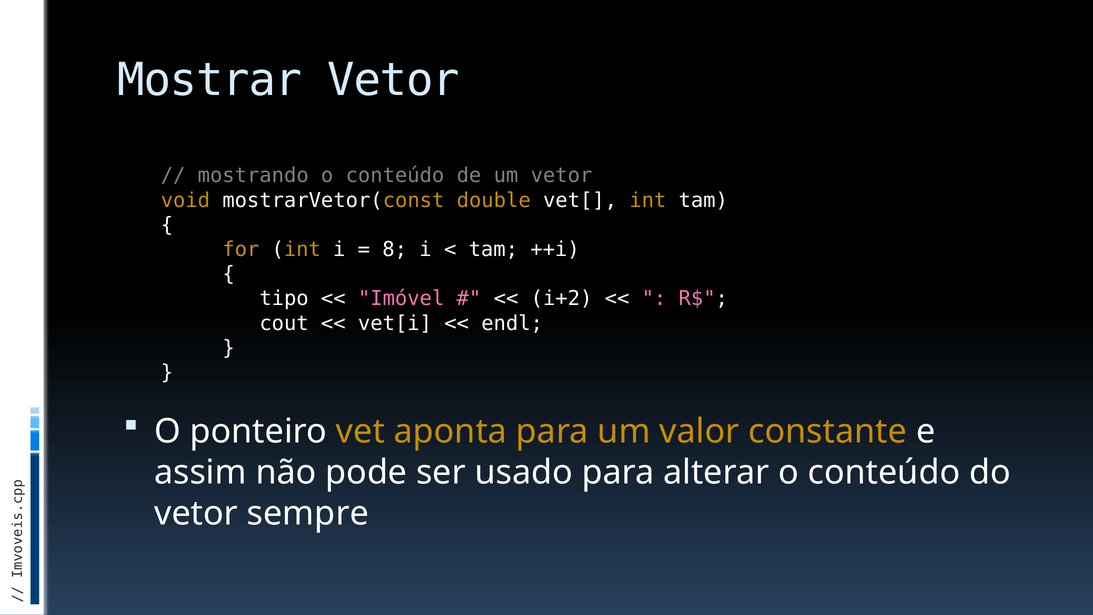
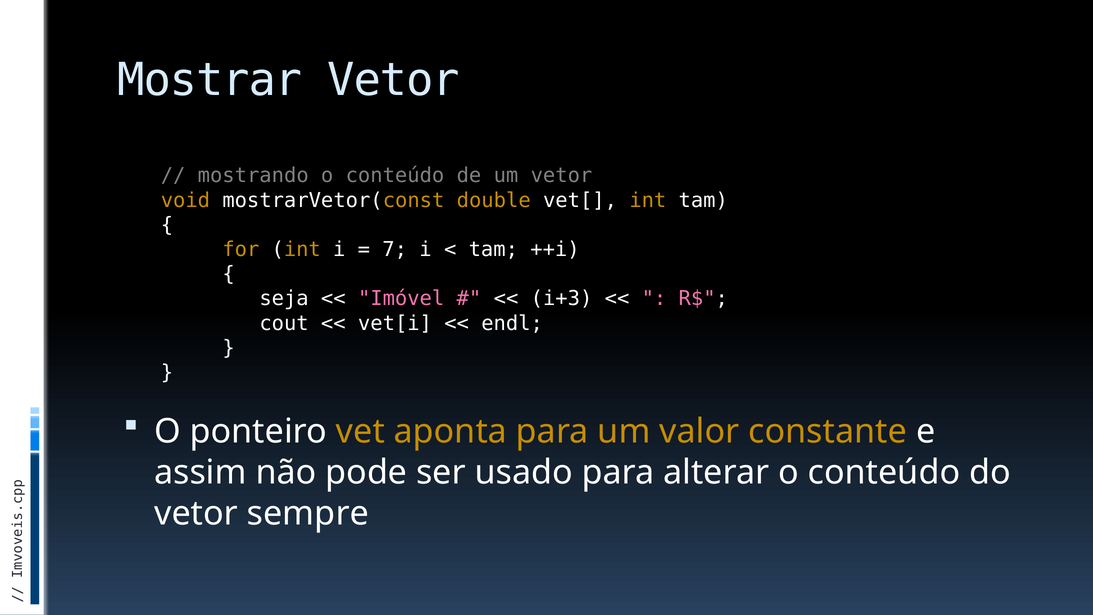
8: 8 -> 7 (395, 249)
tipo: tipo -> seja (284, 299)
i+2: i+2 -> i+3 (562, 299)
